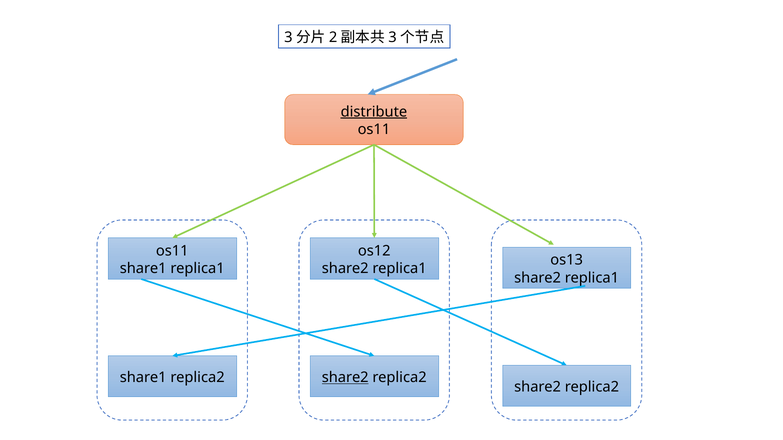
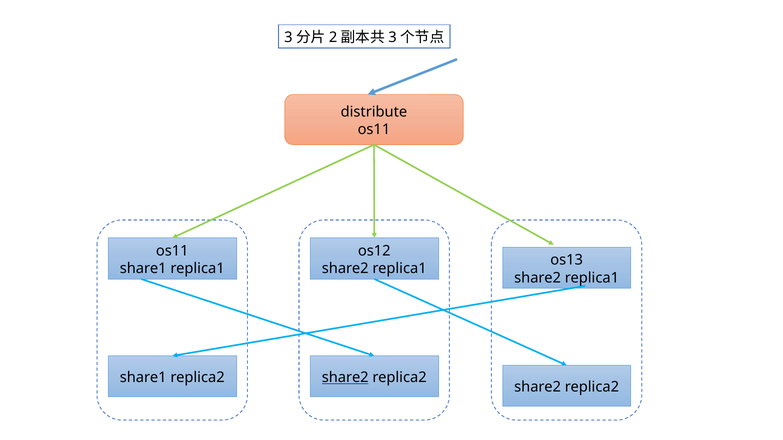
distribute underline: present -> none (374, 112)
